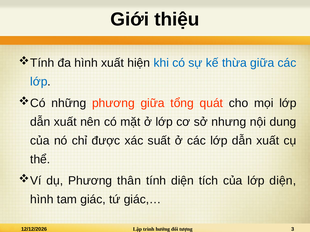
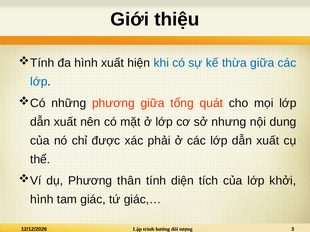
suất: suất -> phải (159, 141)
lớp diện: diện -> khởi (283, 181)
